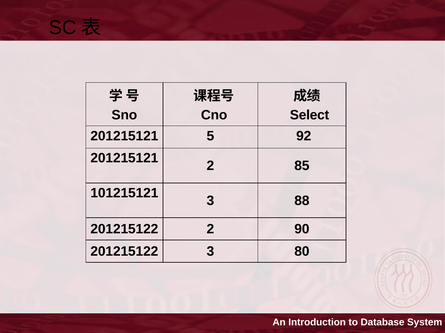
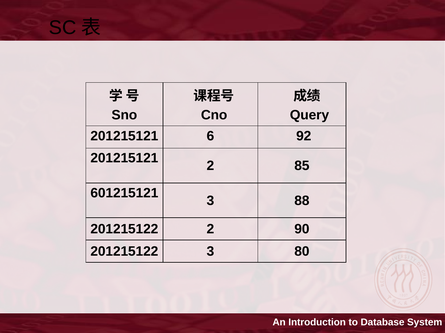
Select: Select -> Query (309, 115)
5: 5 -> 6 (210, 136)
101215121: 101215121 -> 601215121 (124, 193)
